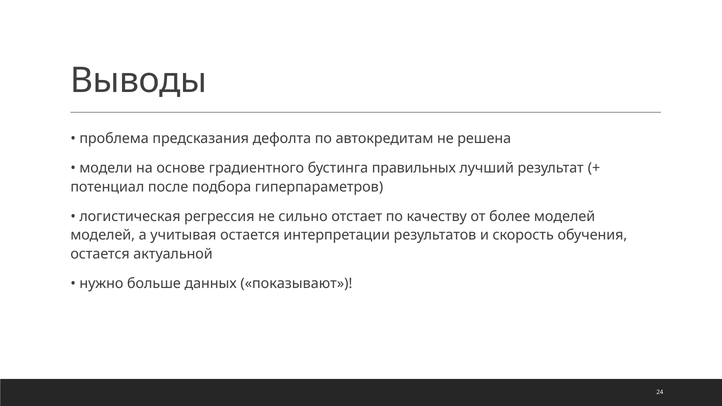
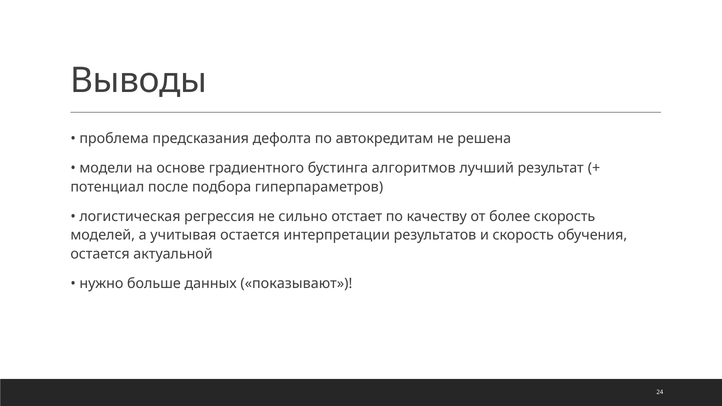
правильных: правильных -> алгоритмов (414, 168)
более моделей: моделей -> скорость (565, 216)
